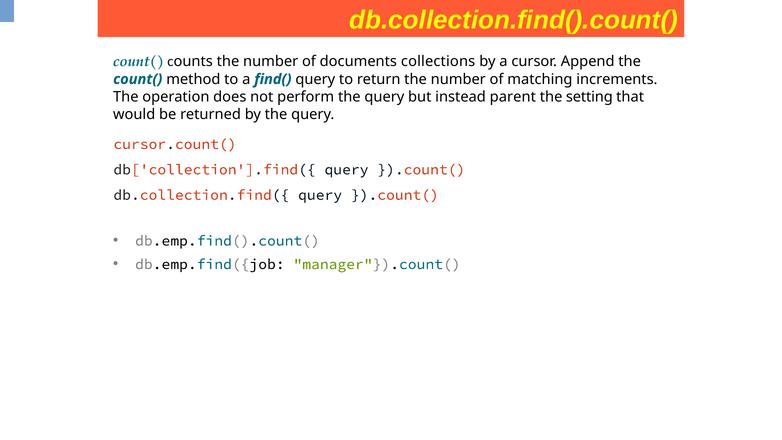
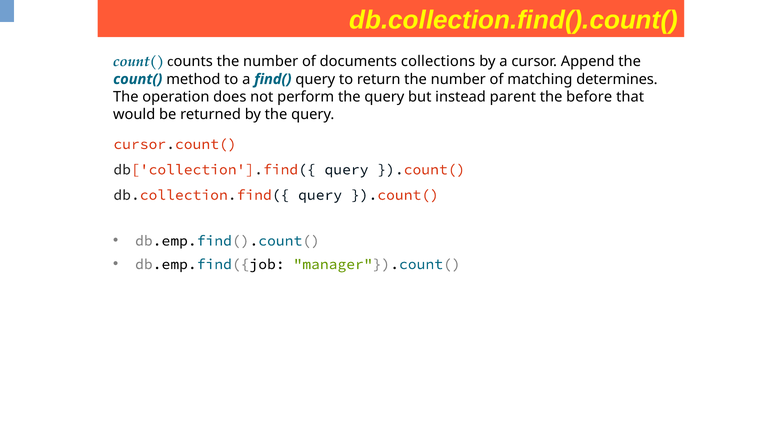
increments: increments -> determines (617, 79)
setting: setting -> before (589, 97)
